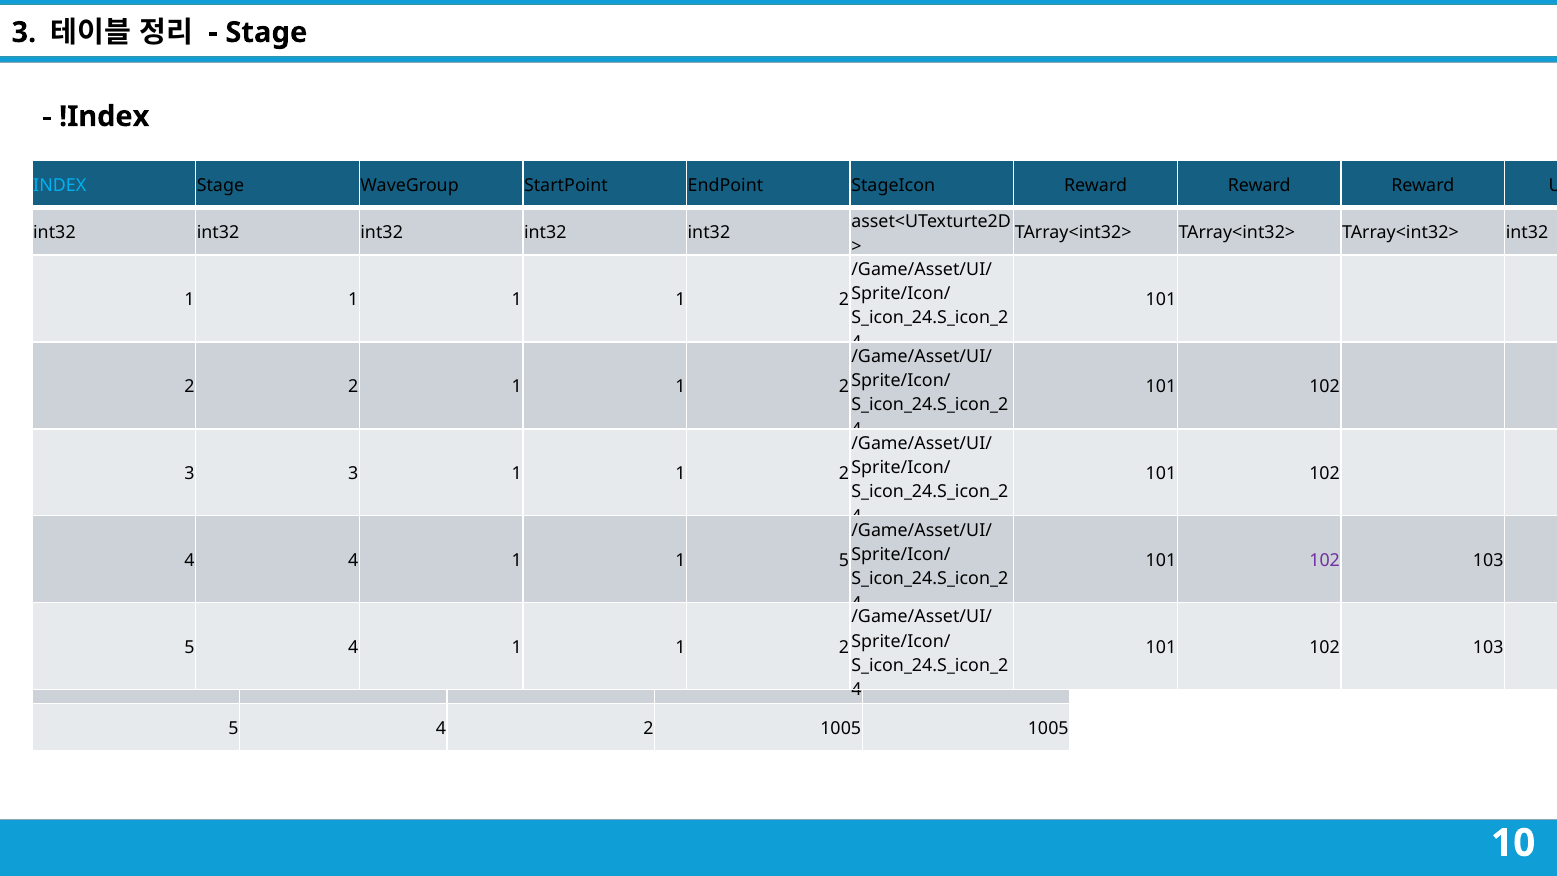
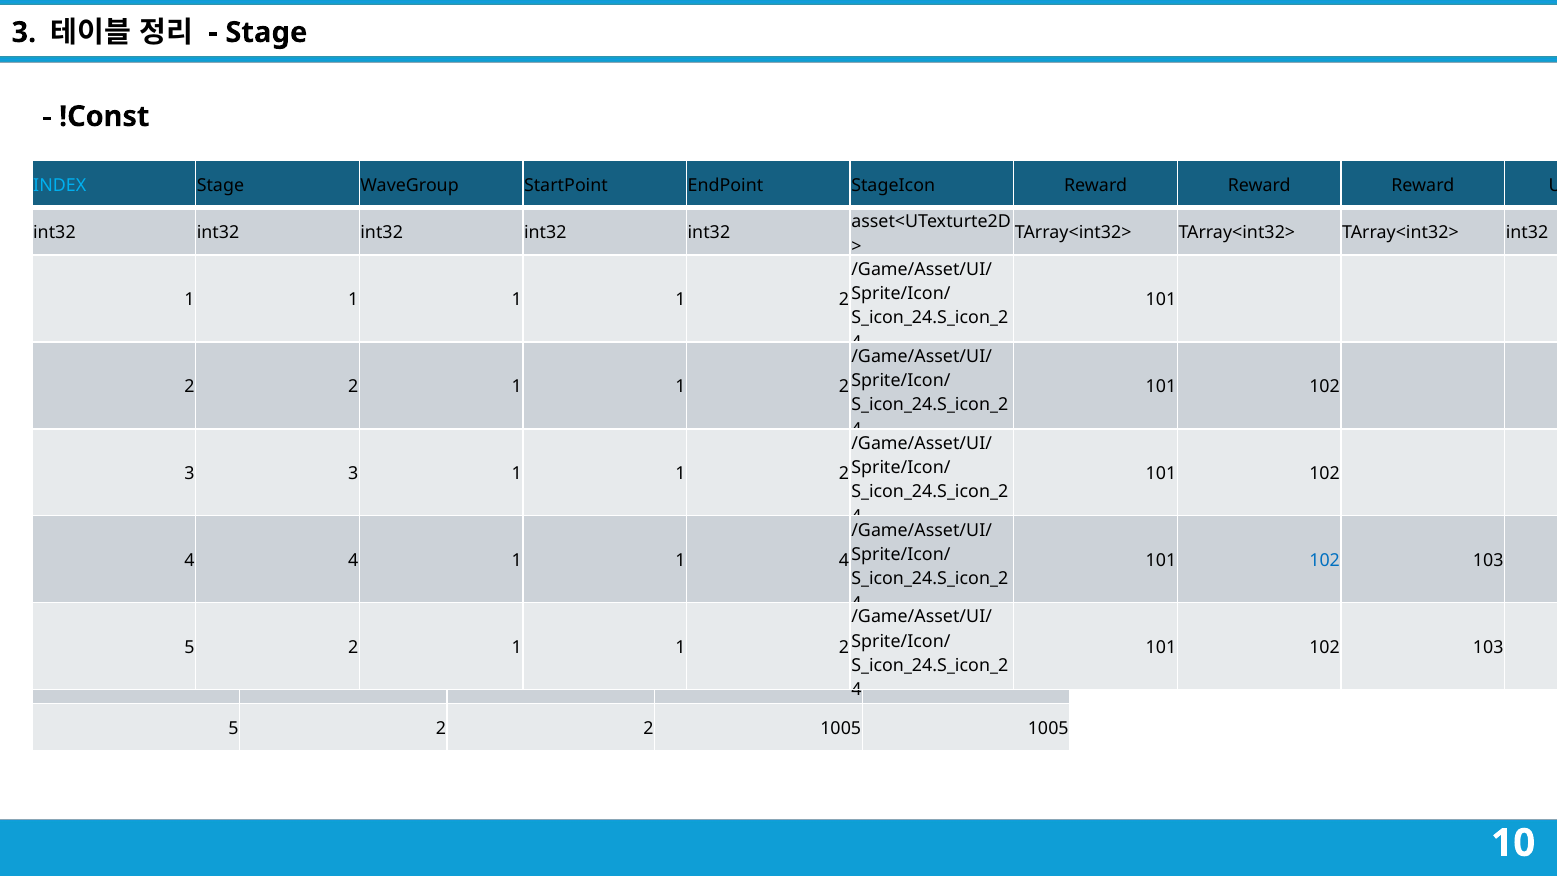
!Index: !Index -> !Const (104, 116)
1 5: 5 -> 4 (844, 561)
102 colour: purple -> blue (1325, 561)
4: 4 -> 2 (353, 648)
4: 4 -> 2 (441, 729)
